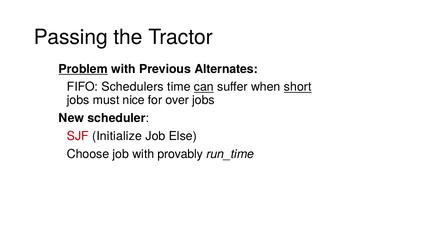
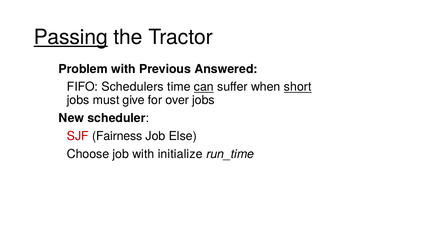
Passing underline: none -> present (71, 37)
Problem underline: present -> none (83, 69)
Alternates: Alternates -> Answered (226, 69)
nice: nice -> give (134, 100)
Initialize: Initialize -> Fairness (117, 136)
provably: provably -> initialize (180, 154)
